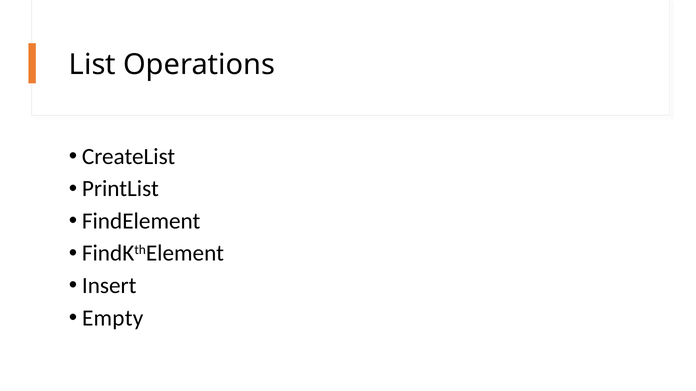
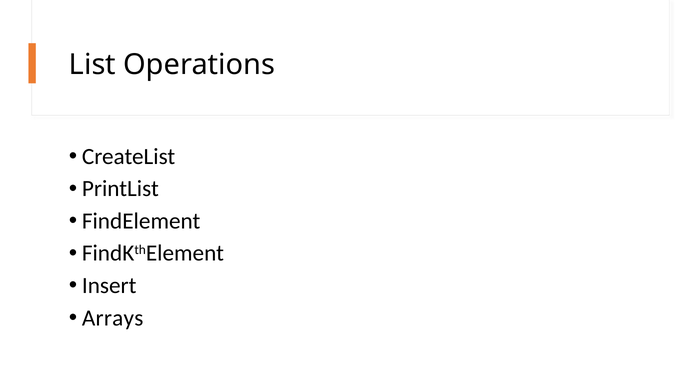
Empty: Empty -> Arrays (113, 318)
